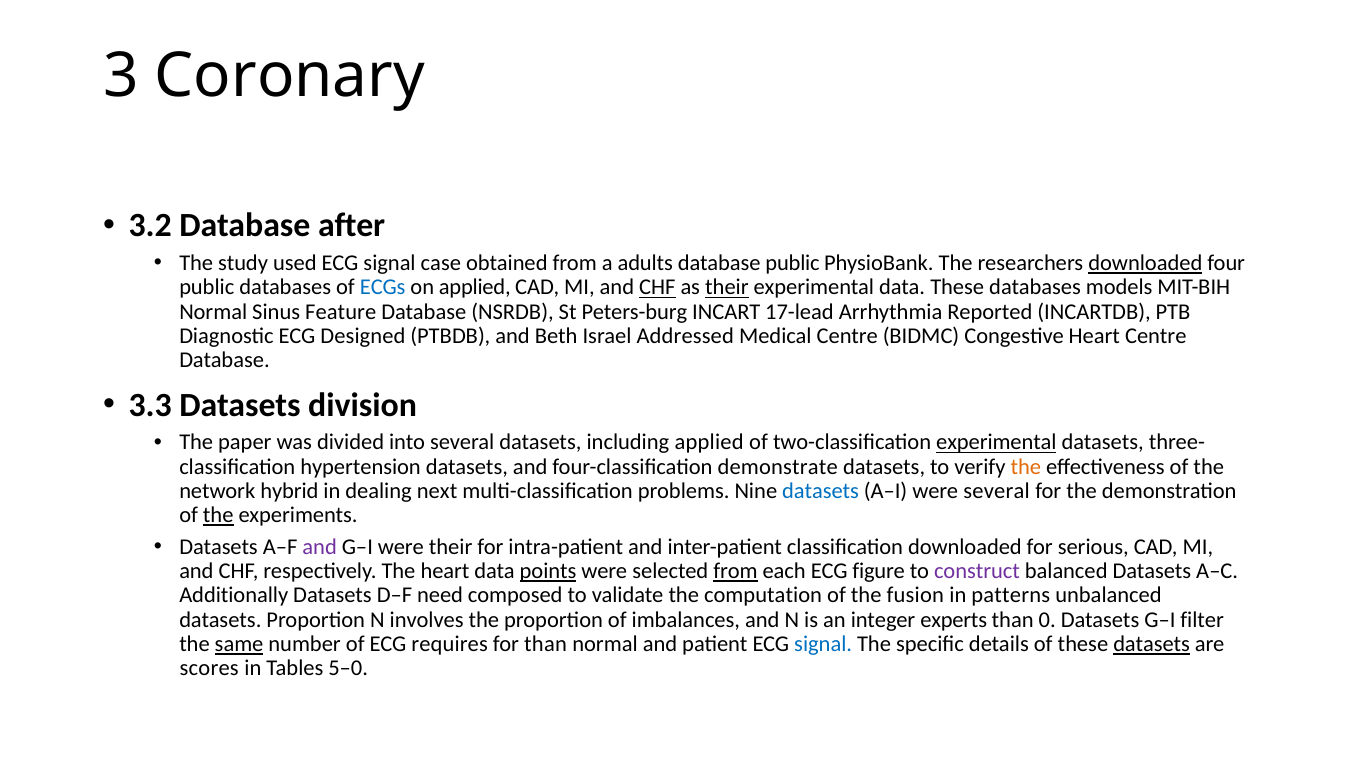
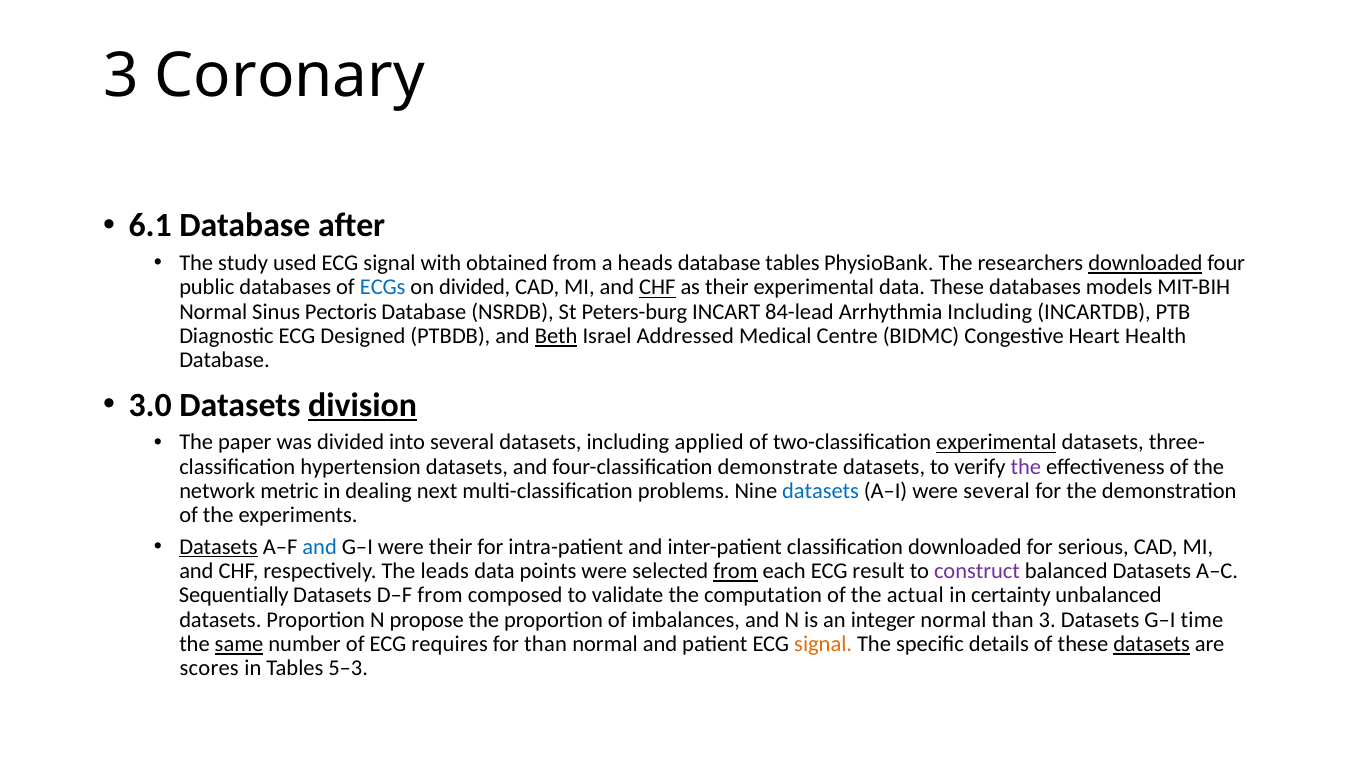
3.2: 3.2 -> 6.1 (150, 226)
case: case -> with (441, 263)
adults: adults -> heads (645, 263)
database public: public -> tables (793, 263)
on applied: applied -> divided (475, 288)
their underline: present -> none (727, 288)
Feature: Feature -> Pectoris (341, 312)
17-lead: 17-lead -> 84-lead (799, 312)
Arrhythmia Reported: Reported -> Including (990, 312)
Beth underline: none -> present (556, 336)
Heart Centre: Centre -> Health (1156, 336)
3.3: 3.3 -> 3.0 (150, 405)
division underline: none -> present (363, 405)
the colour: orange -> purple (1026, 467)
hybrid: hybrid -> metric (289, 491)
the underline: present -> none (218, 516)
Datasets underline: none -> present (219, 547)
and colour: purple -> blue (320, 547)
The heart: heart -> leads (445, 571)
points underline: present -> none (548, 571)
figure: figure -> result (879, 571)
Additionally: Additionally -> Sequentially (234, 596)
D–F need: need -> from (440, 596)
fusion: fusion -> actual (915, 596)
patterns: patterns -> certainty (1011, 596)
involves: involves -> propose (427, 620)
integer experts: experts -> normal (954, 620)
than 0: 0 -> 3 (1047, 620)
filter: filter -> time (1202, 620)
signal colour: blue -> orange (823, 644)
5–0: 5–0 -> 5–3 (348, 669)
